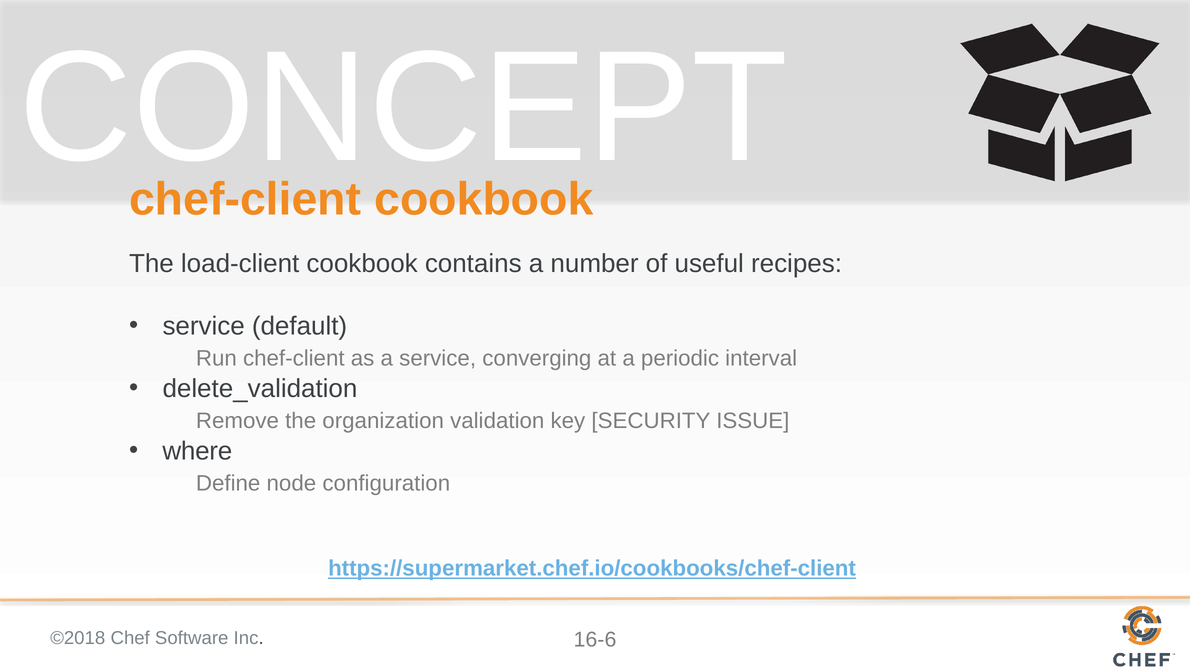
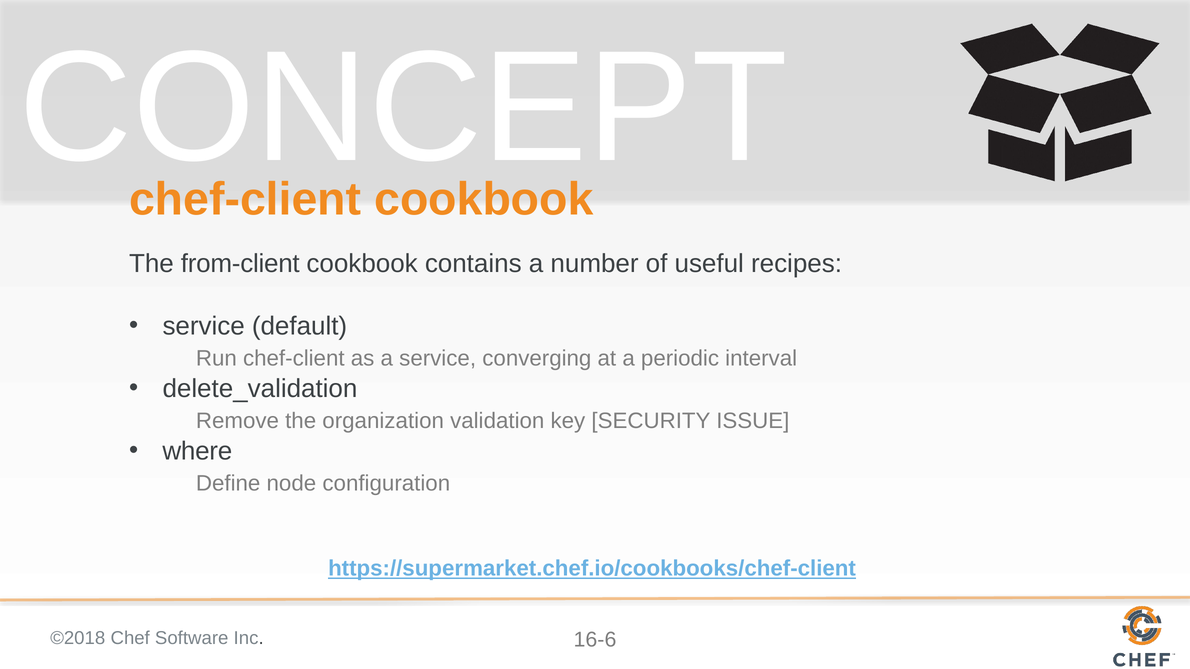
load-client: load-client -> from-client (240, 264)
